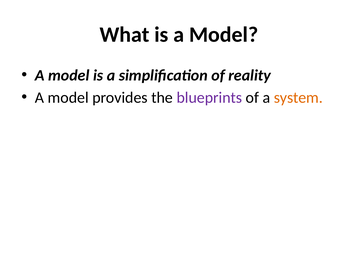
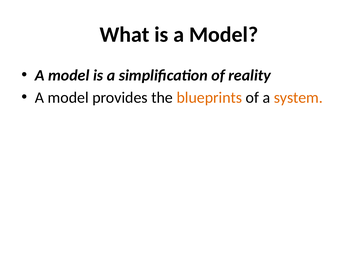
blueprints colour: purple -> orange (209, 97)
